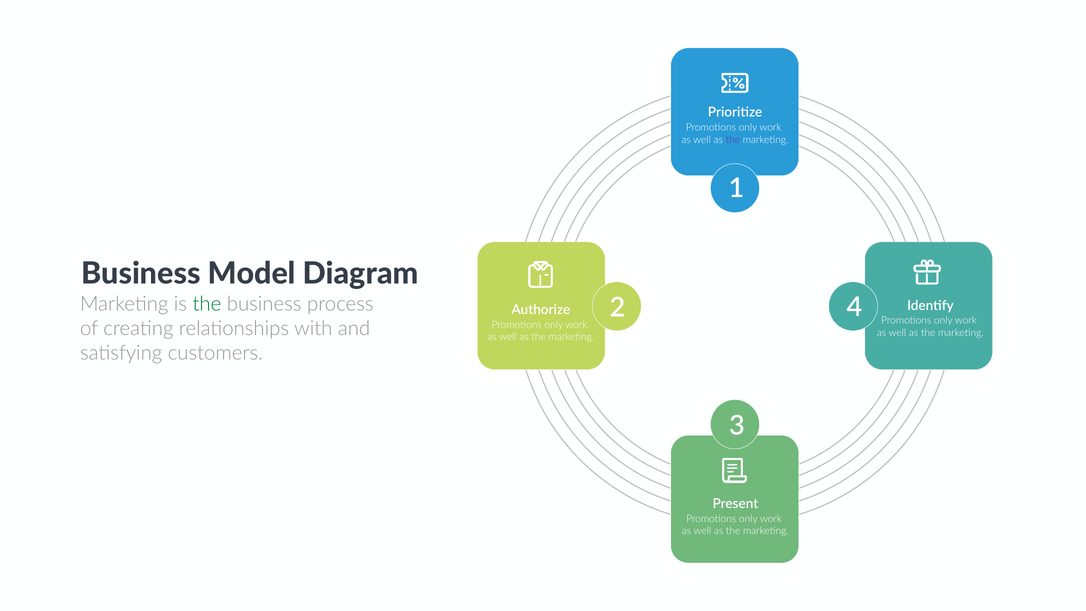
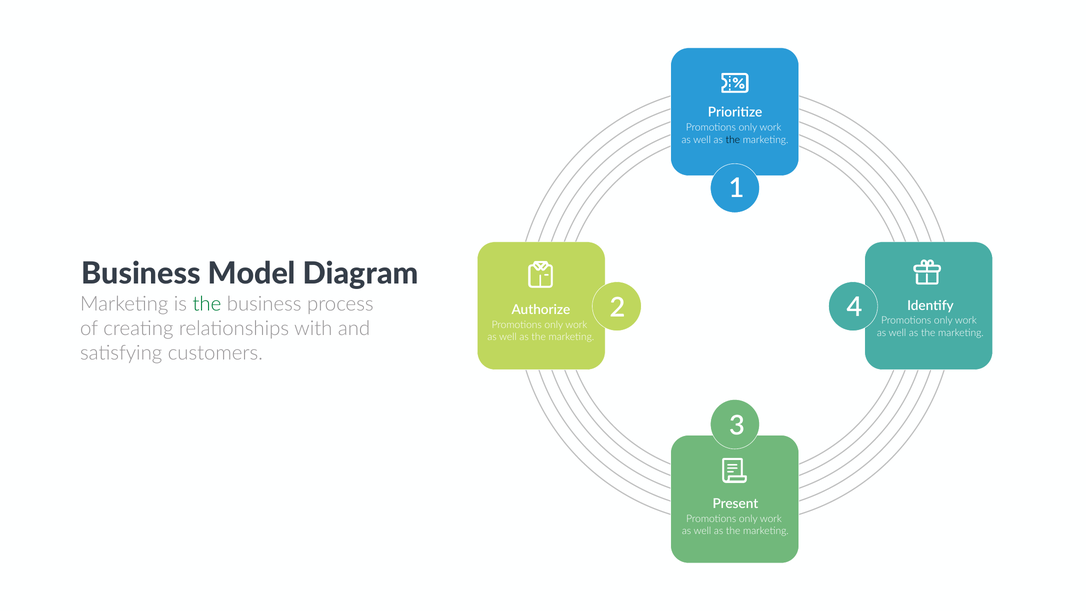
the colour: purple -> black (733, 140)
